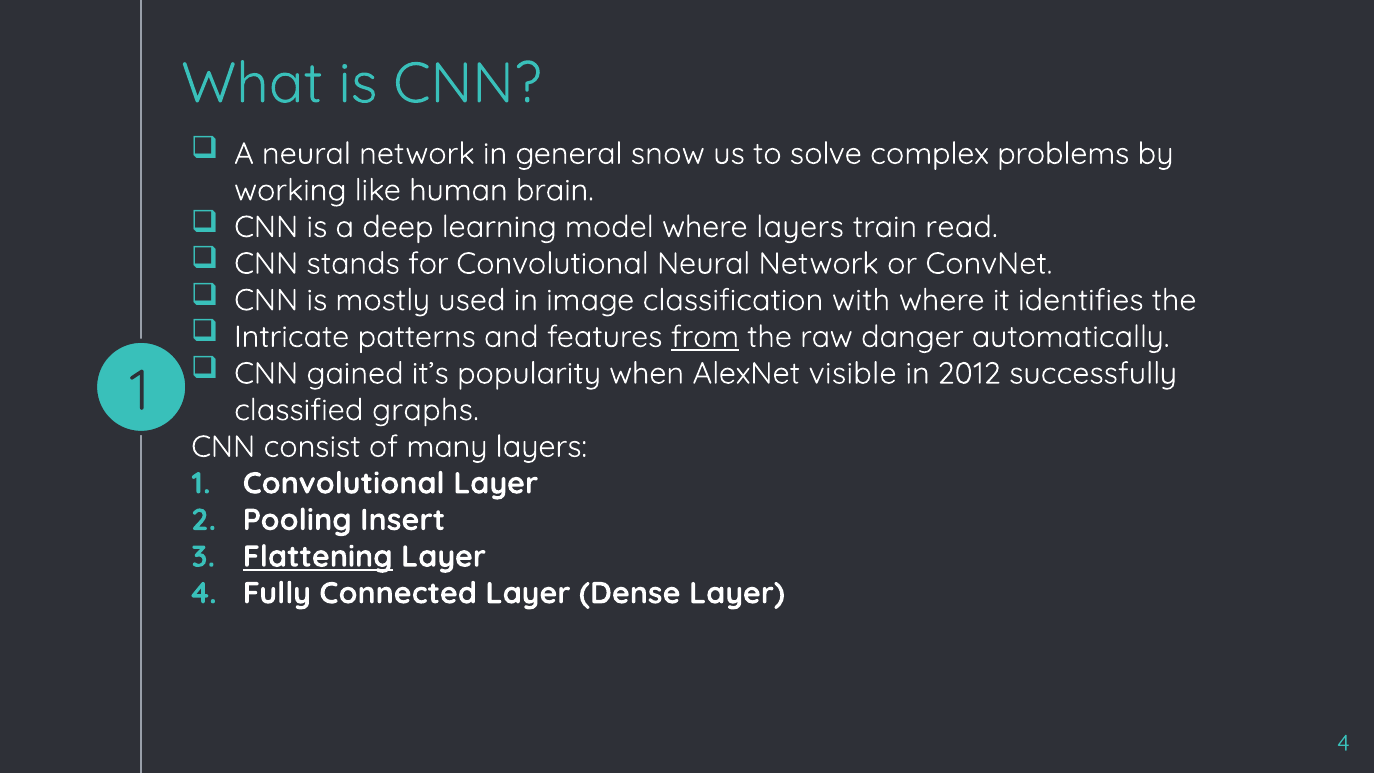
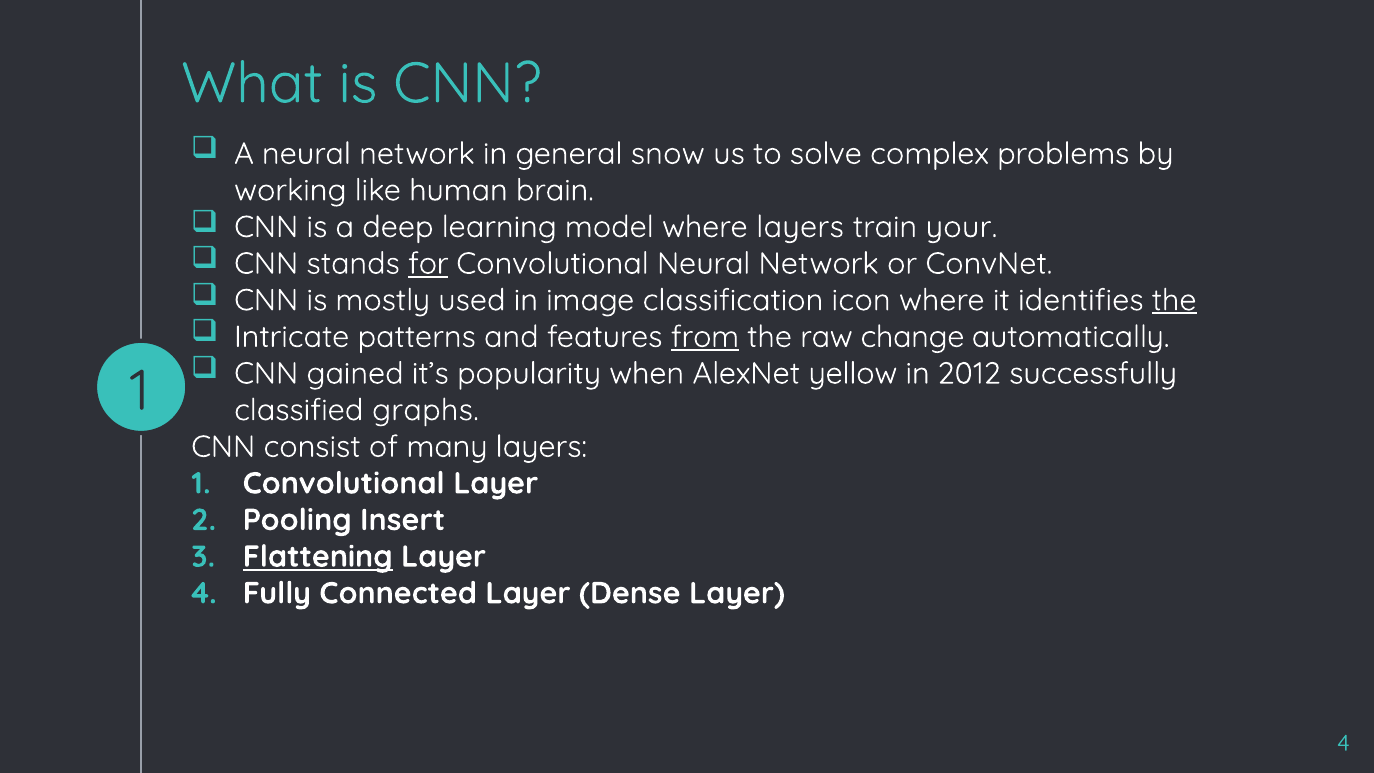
read: read -> your (961, 227)
for underline: none -> present (428, 264)
with: with -> icon (861, 300)
the underline: none -> present (1174, 300)
danger: danger -> change (912, 337)
visible: visible -> yellow (853, 373)
